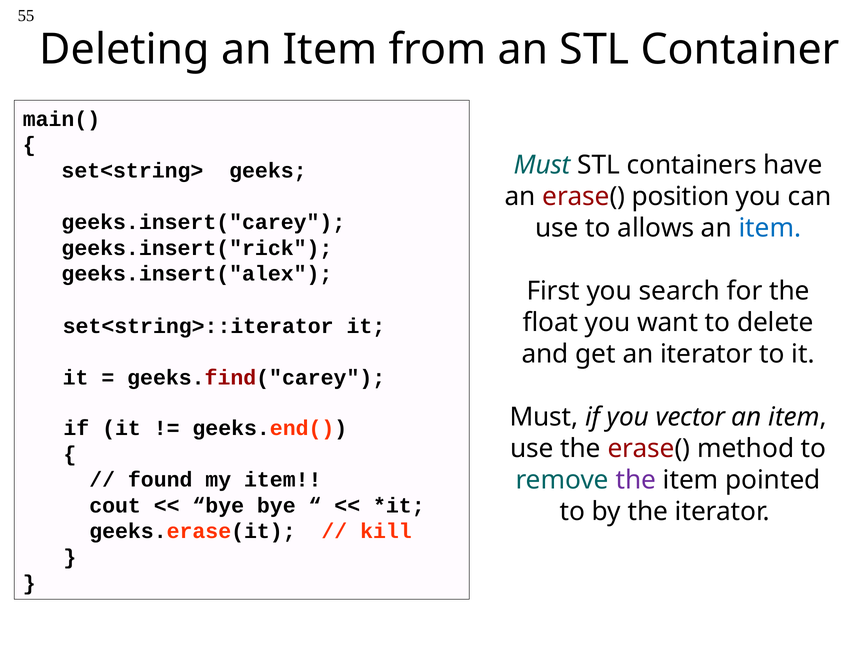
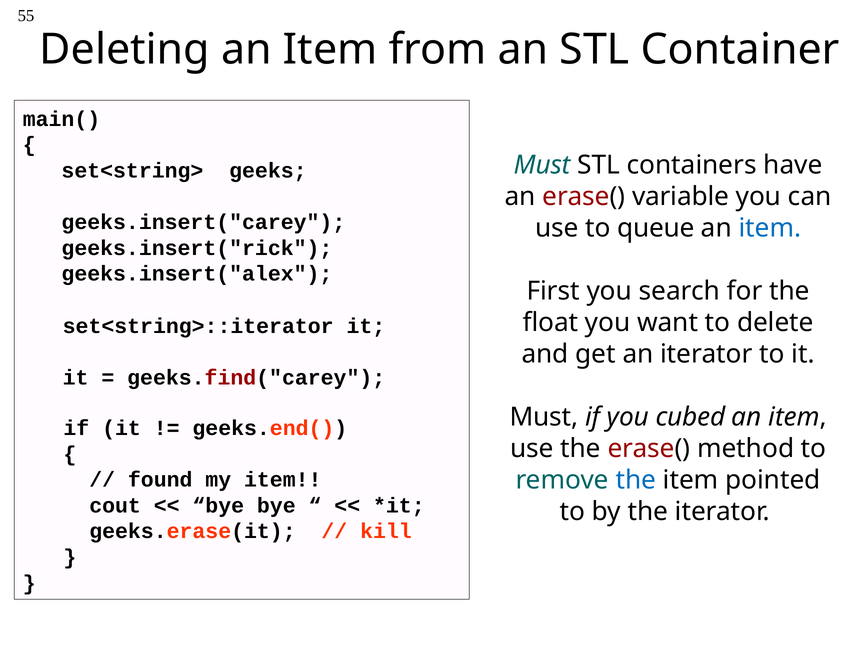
position: position -> variable (681, 196)
allows: allows -> queue (656, 228)
vector: vector -> cubed (690, 417)
the colour: purple -> blue (636, 480)
